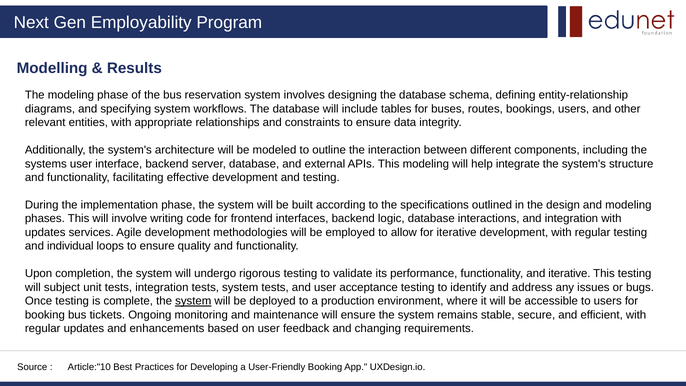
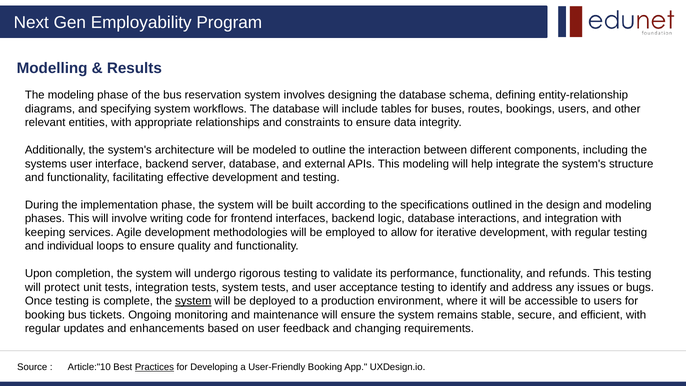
updates: updates -> keeping (45, 232)
and iterative: iterative -> refunds (569, 273)
subject: subject -> protect (62, 287)
Practices underline: none -> present (154, 367)
